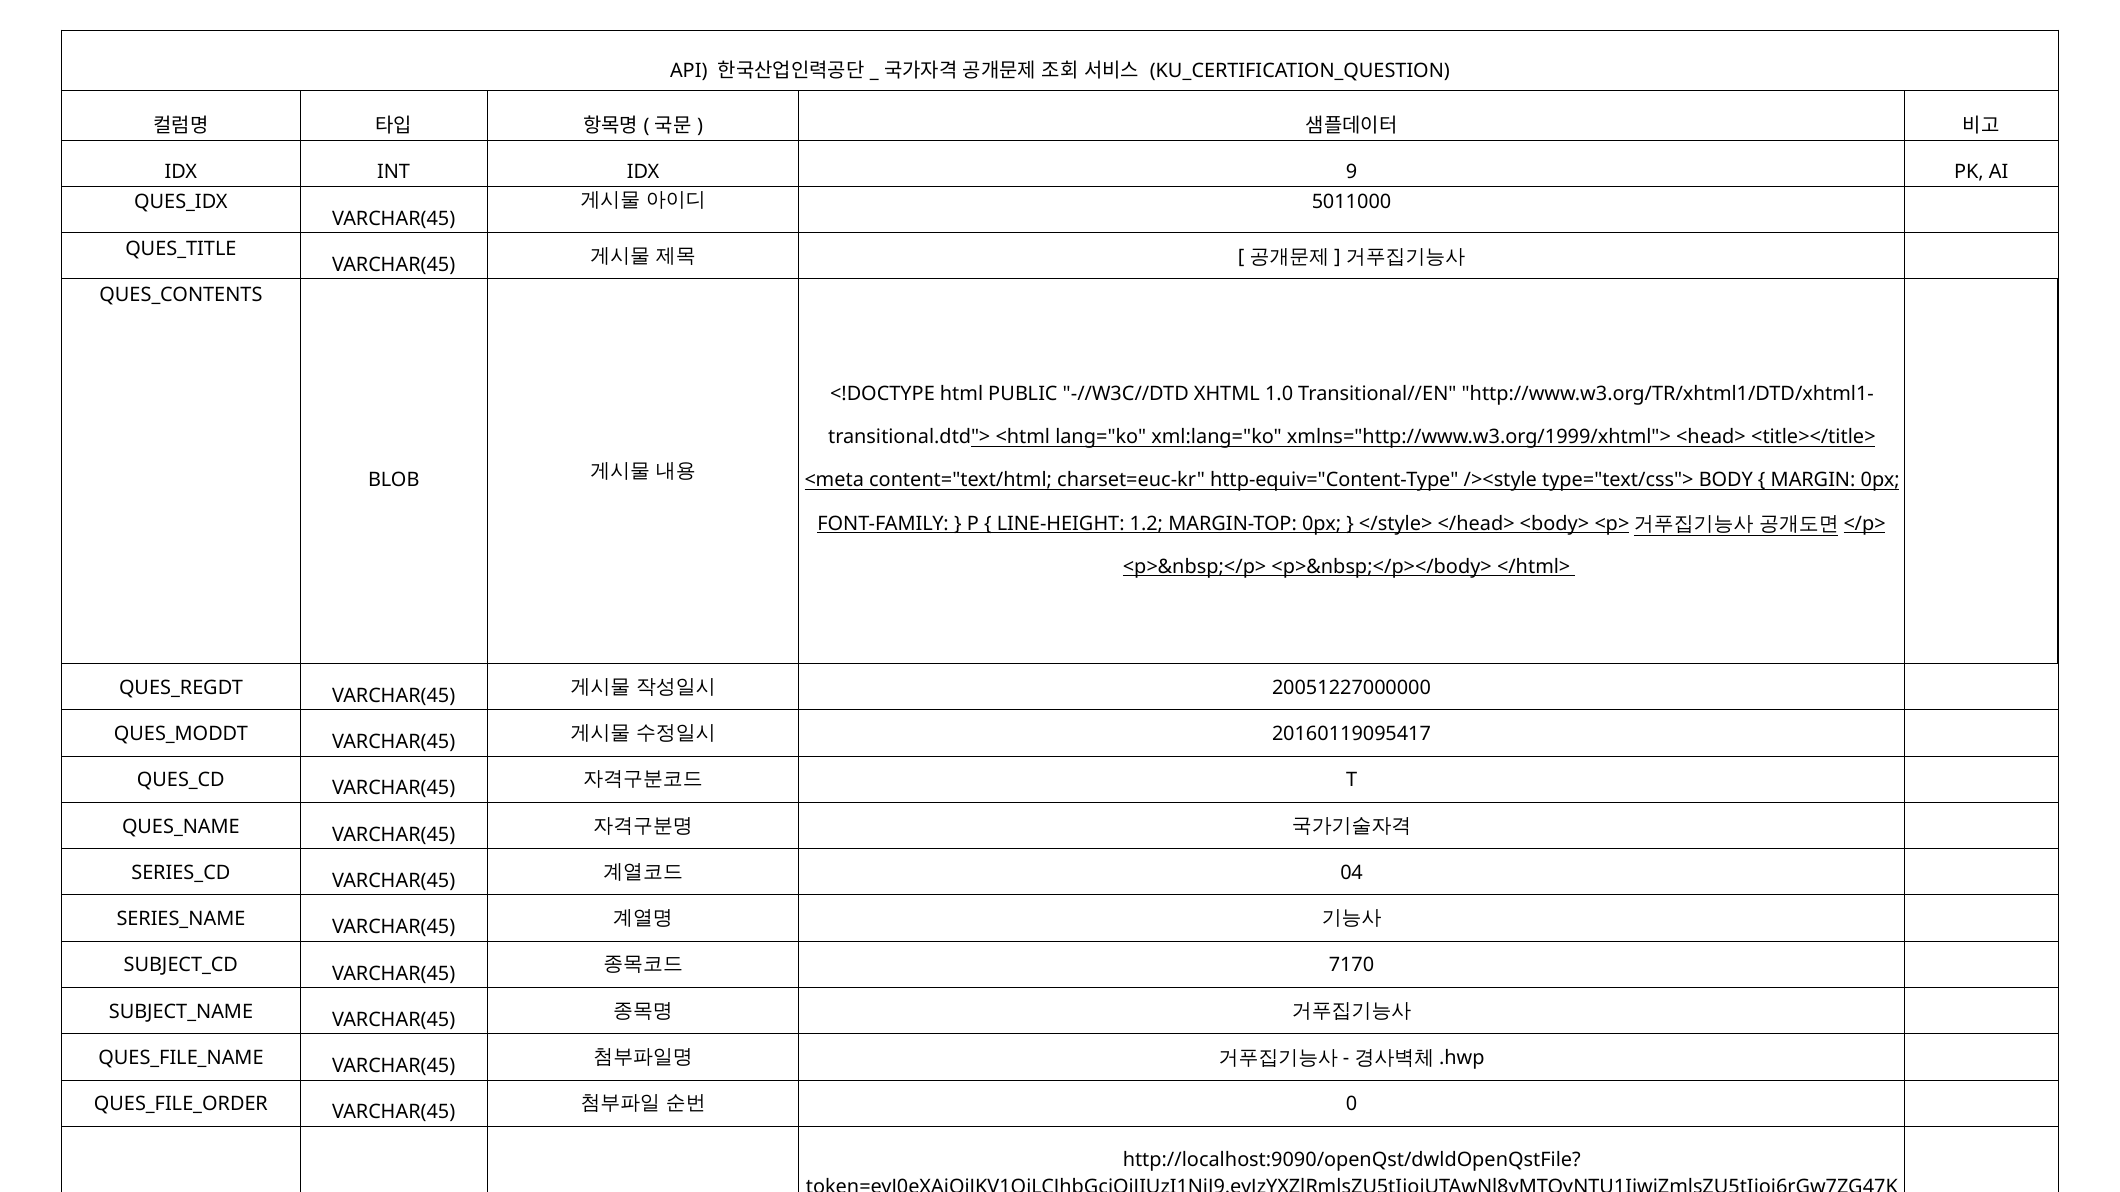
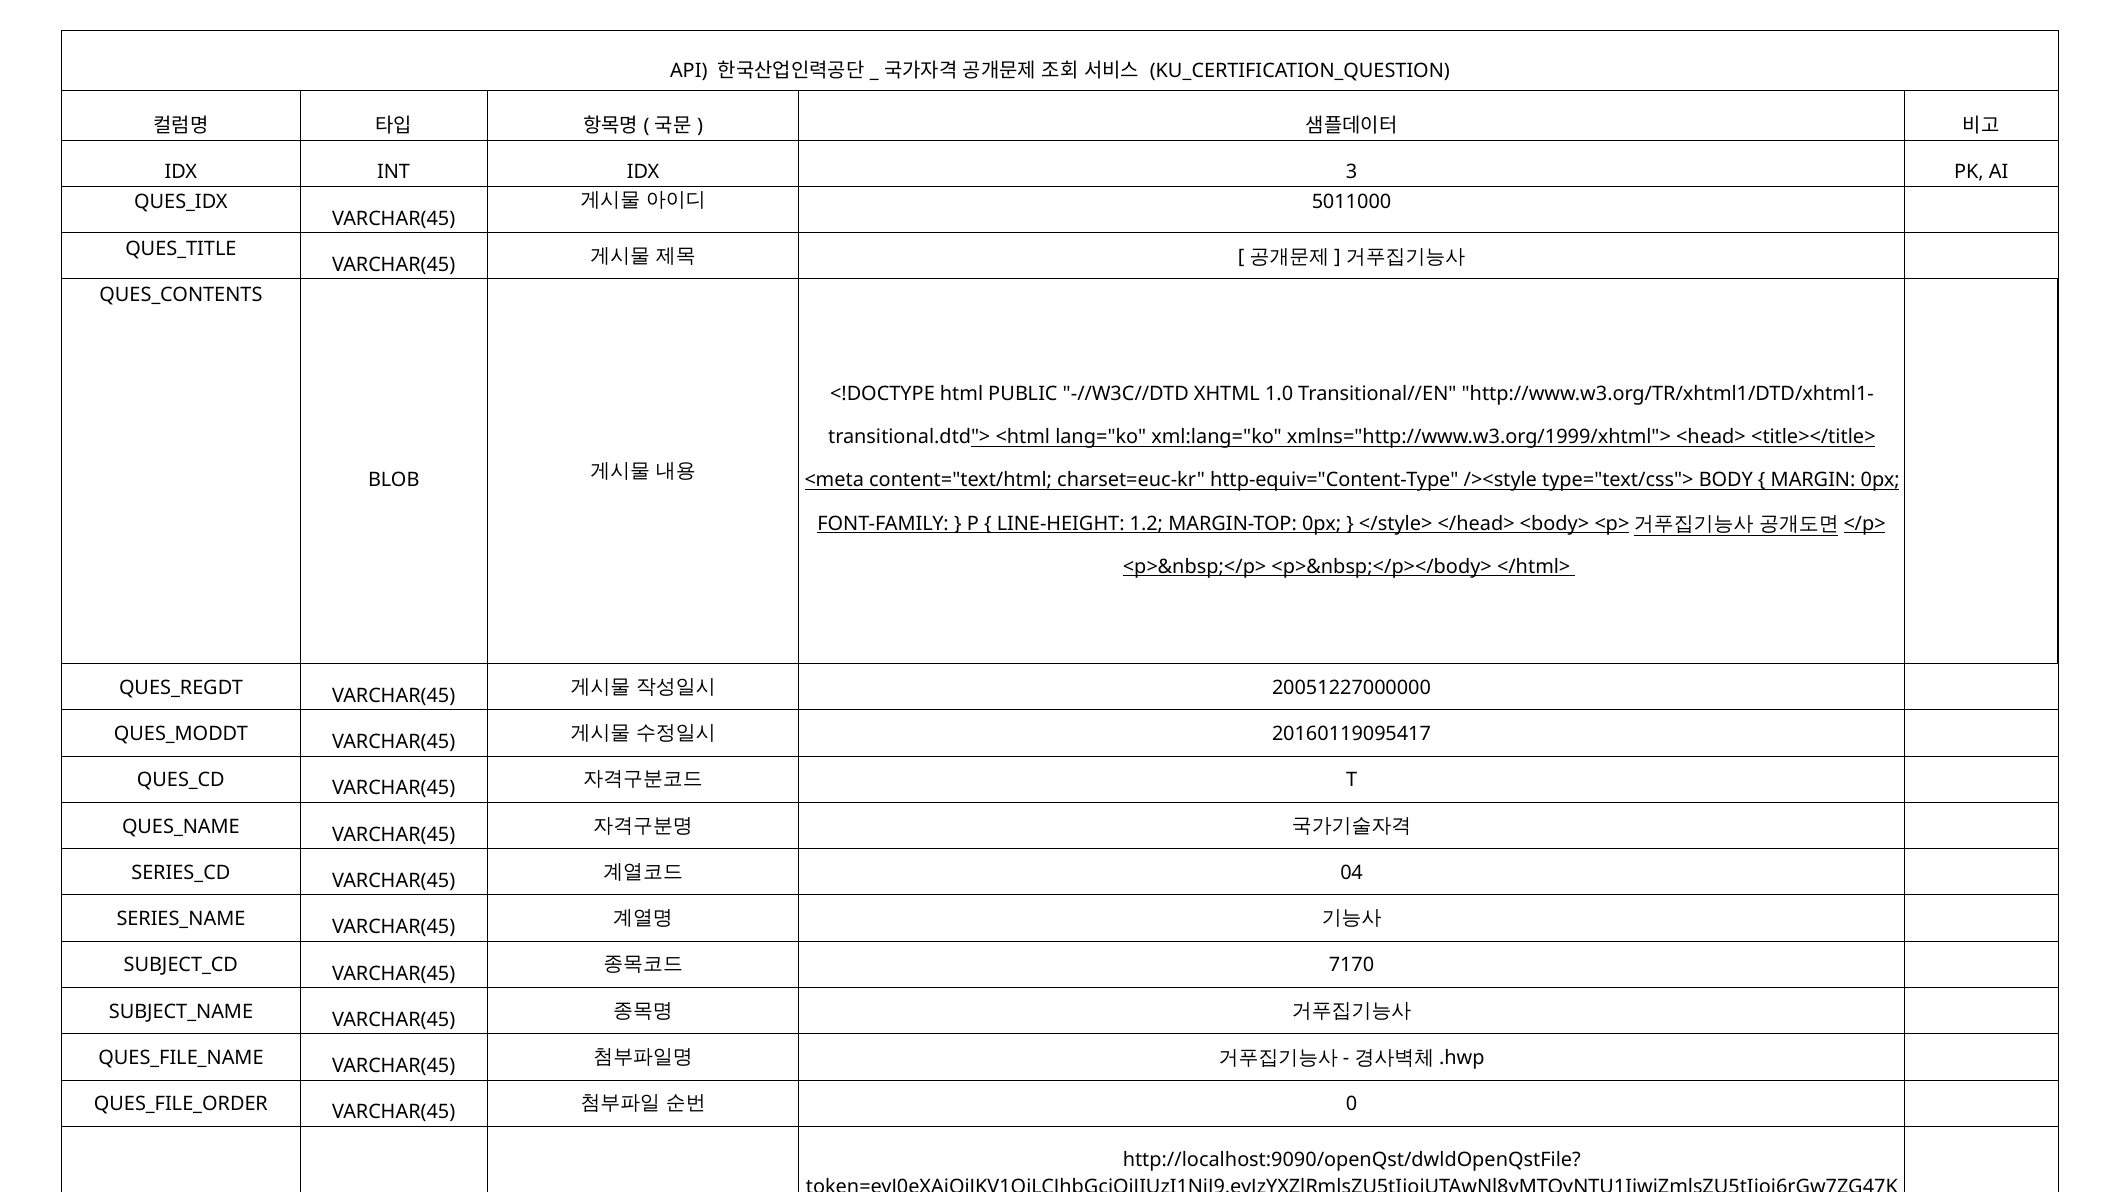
9: 9 -> 3 (1352, 172)
